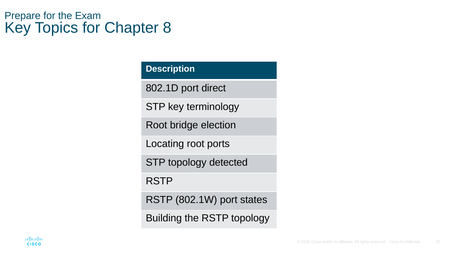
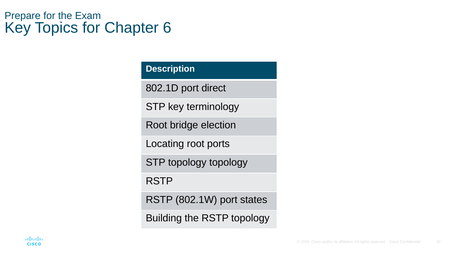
8: 8 -> 6 (167, 28)
topology detected: detected -> topology (228, 162)
